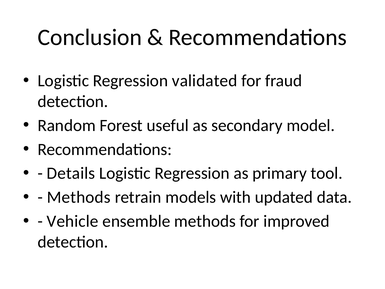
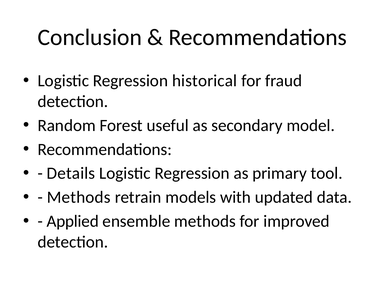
validated: validated -> historical (205, 81)
Vehicle: Vehicle -> Applied (73, 221)
